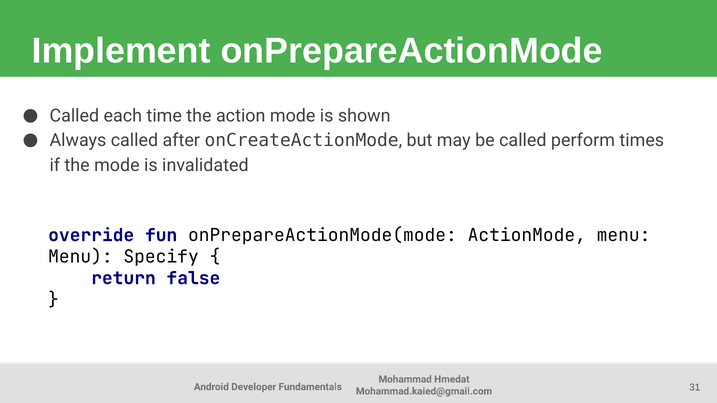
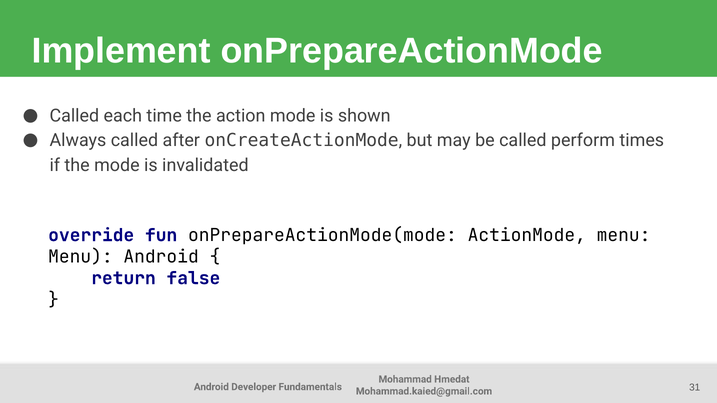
Menu Specify: Specify -> Android (161, 257)
